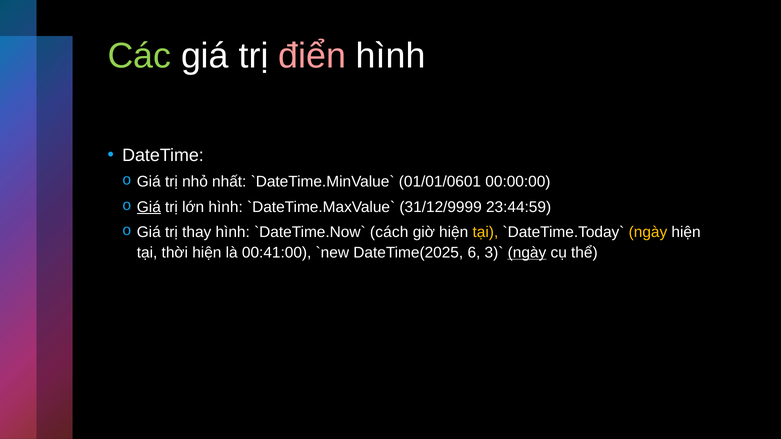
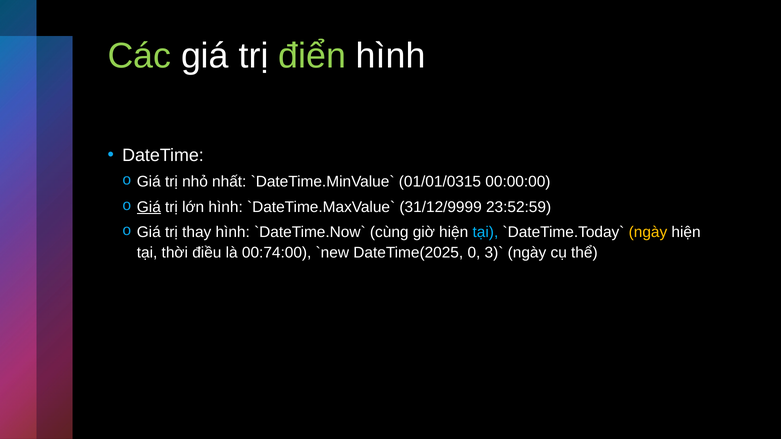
điển colour: pink -> light green (312, 56)
01/01/0601: 01/01/0601 -> 01/01/0315 (440, 182)
23:44:59: 23:44:59 -> 23:52:59 (519, 207)
cách: cách -> cùng (389, 232)
tại colour: yellow -> light blue (485, 232)
thời hiện: hiện -> điều (207, 253)
00:41:00: 00:41:00 -> 00:74:00 (277, 253)
6: 6 -> 0 (474, 253)
ngày underline: present -> none (527, 253)
